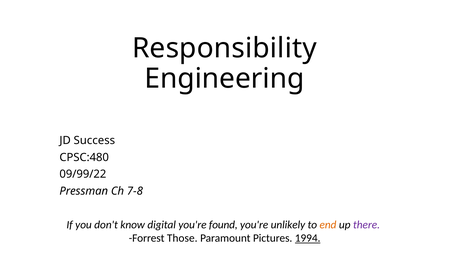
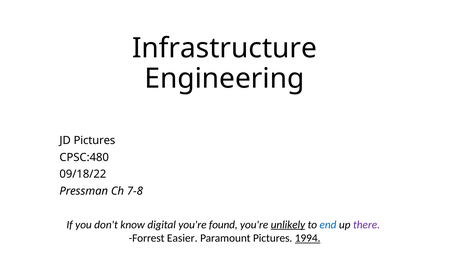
Responsibility: Responsibility -> Infrastructure (224, 48)
JD Success: Success -> Pictures (94, 140)
09/99/22: 09/99/22 -> 09/18/22 (83, 174)
unlikely underline: none -> present (288, 224)
end colour: orange -> blue (328, 224)
Those: Those -> Easier (182, 238)
